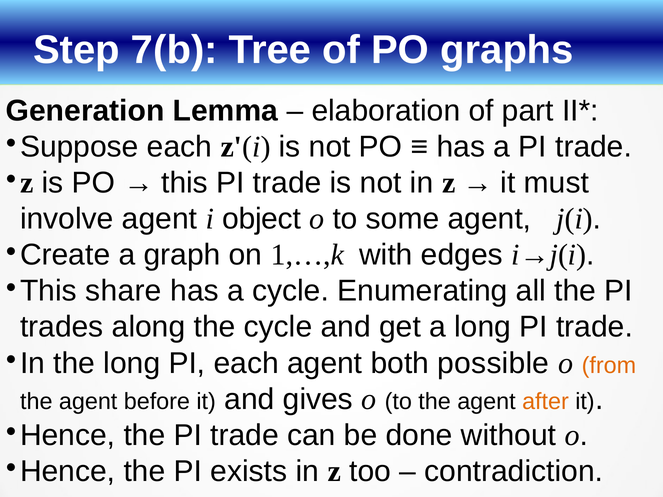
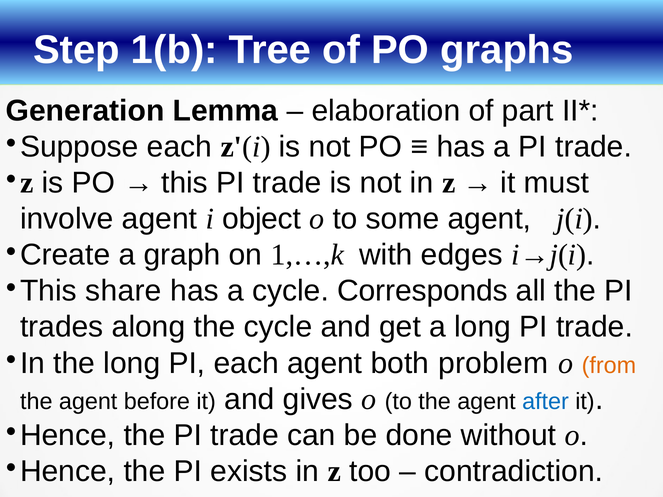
7(b: 7(b -> 1(b (174, 50)
Enumerating: Enumerating -> Corresponds (423, 291)
possible: possible -> problem (493, 363)
after colour: orange -> blue (545, 402)
